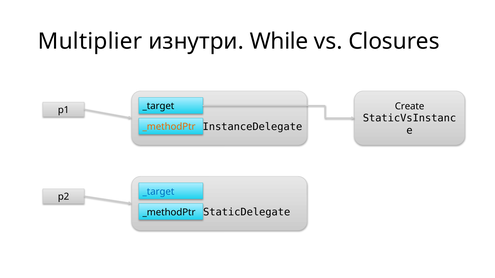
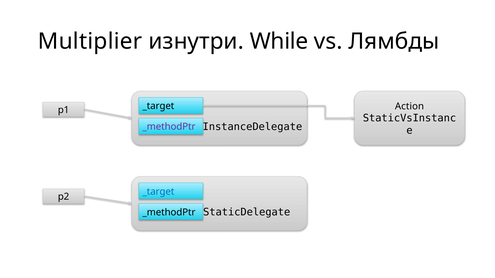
Closures: Closures -> Лямбды (394, 42)
Create: Create -> Action (409, 106)
_methodPtr colour: orange -> purple (169, 127)
